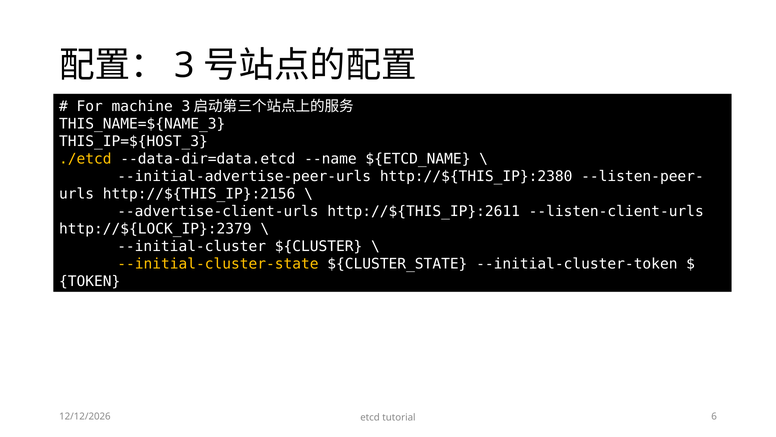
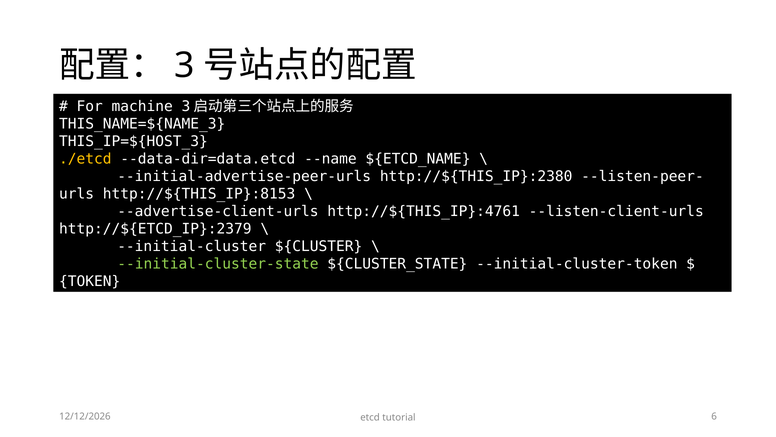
http://${THIS_IP}:2156: http://${THIS_IP}:2156 -> http://${THIS_IP}:8153 (199, 194)
http://${THIS_IP}:2611: http://${THIS_IP}:2611 -> http://${THIS_IP}:4761 (424, 211)
http://${LOCK_IP}:2379: http://${LOCK_IP}:2379 -> http://${ETCD_IP}:2379 (155, 229)
--initial-cluster-state colour: yellow -> light green (218, 263)
